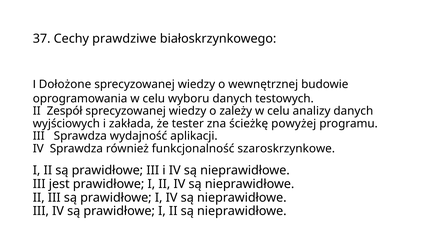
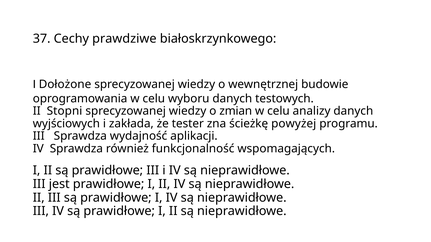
Zespół: Zespół -> Stopni (65, 111)
zależy: zależy -> zmian (236, 111)
szaroskrzynkowe: szaroskrzynkowe -> wspomagających (286, 149)
